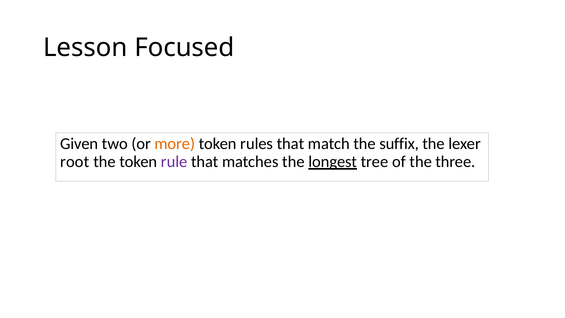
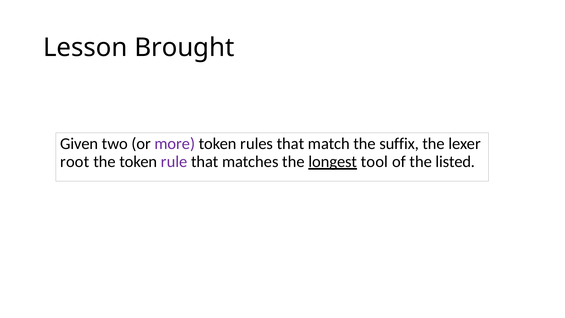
Focused: Focused -> Brought (184, 47)
more colour: orange -> purple (175, 144)
tree: tree -> tool (374, 162)
three: three -> listed (455, 162)
